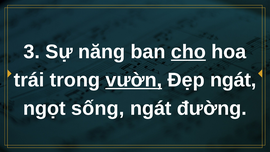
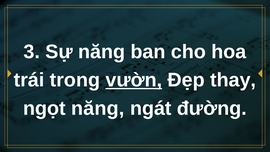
cho underline: present -> none (188, 52)
Đẹp ngát: ngát -> thay (233, 80)
ngọt sống: sống -> năng (98, 108)
